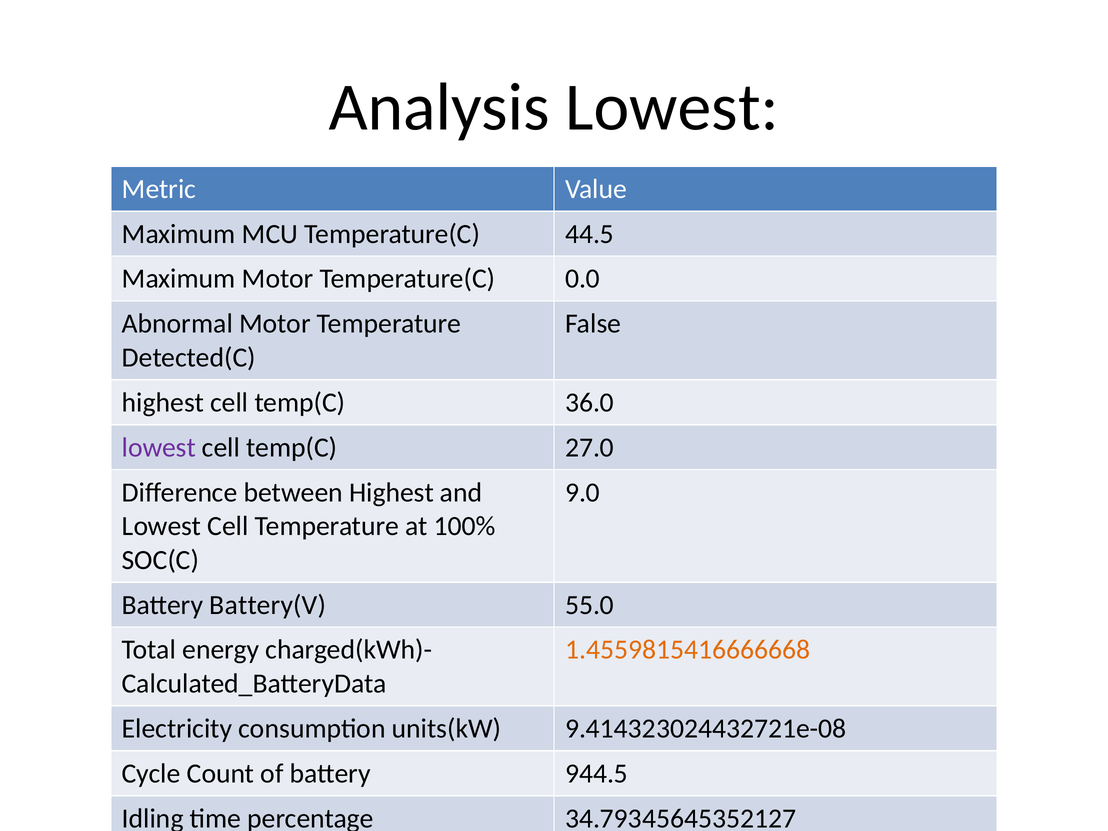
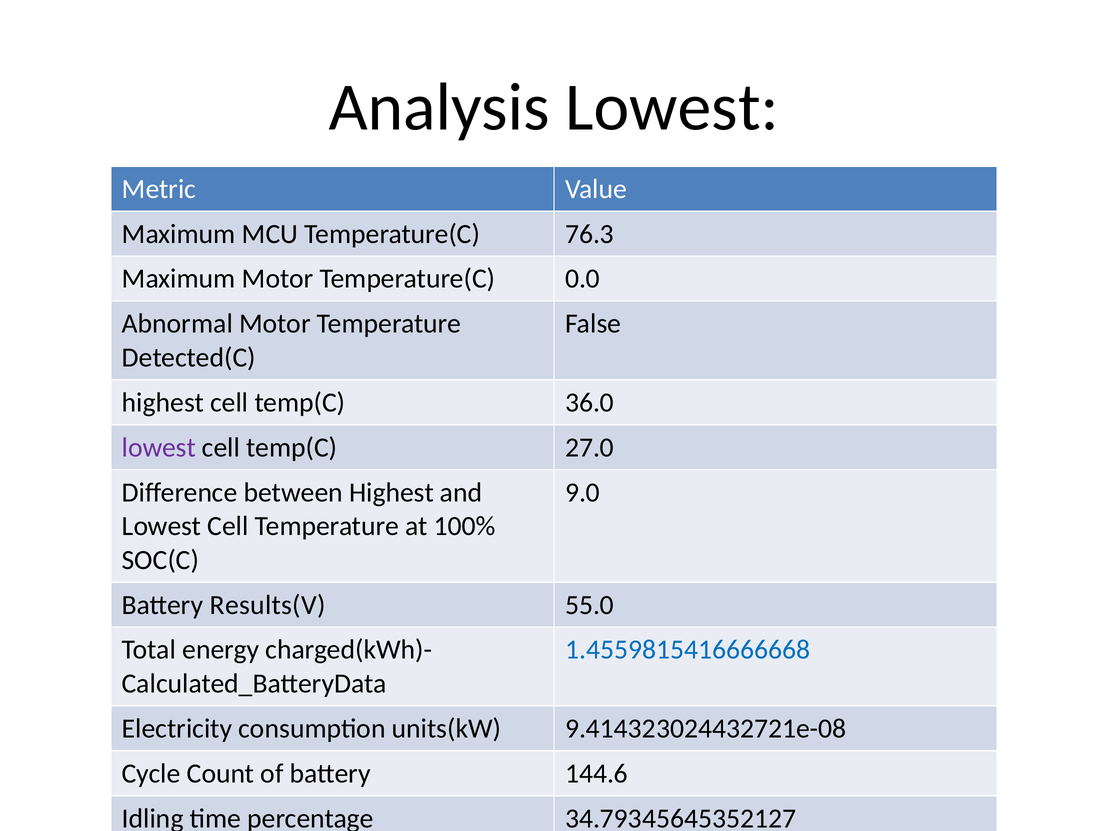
44.5: 44.5 -> 76.3 (590, 234)
Battery(V: Battery(V -> Results(V (268, 605)
1.4559815416666668 colour: orange -> blue (688, 650)
944.5: 944.5 -> 144.6 (597, 774)
